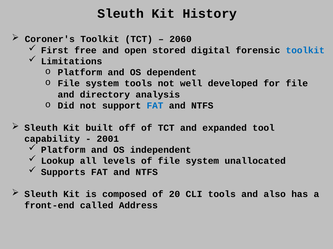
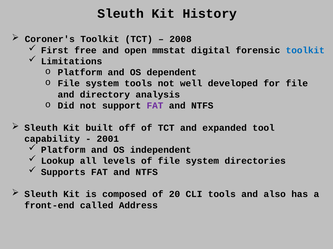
2060: 2060 -> 2008 (181, 39)
stored: stored -> mmstat (169, 50)
FAT colour: blue -> purple (155, 106)
unallocated: unallocated -> directories (255, 161)
